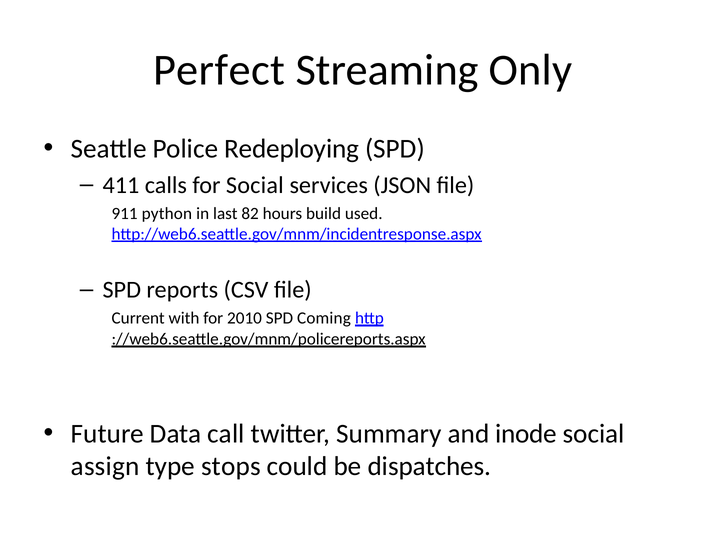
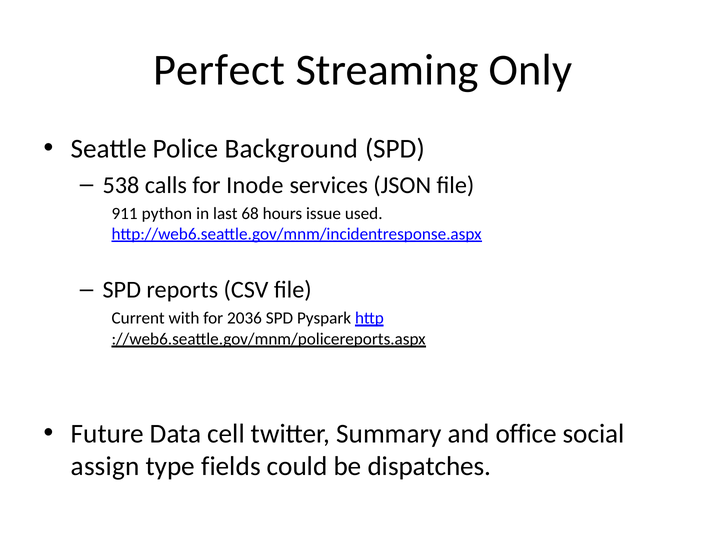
Redeploying: Redeploying -> Background (291, 149)
411: 411 -> 538 (121, 185)
for Social: Social -> Inode (255, 185)
82: 82 -> 68 (250, 214)
build: build -> issue (324, 214)
2010: 2010 -> 2036 (245, 318)
Coming: Coming -> Pyspark (324, 318)
call: call -> cell (226, 434)
inode: inode -> office (526, 434)
stops: stops -> fields (231, 467)
